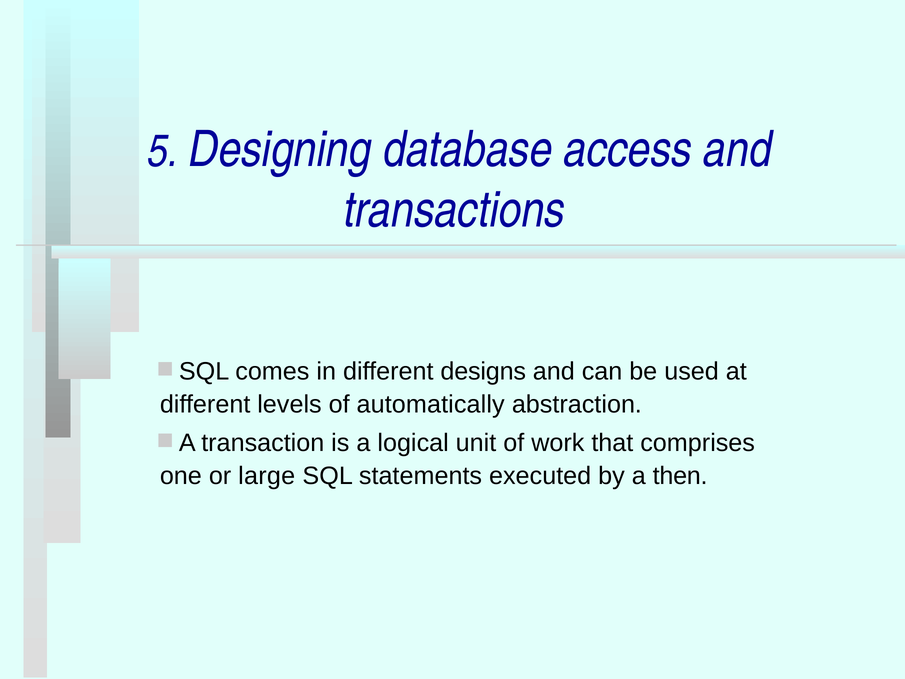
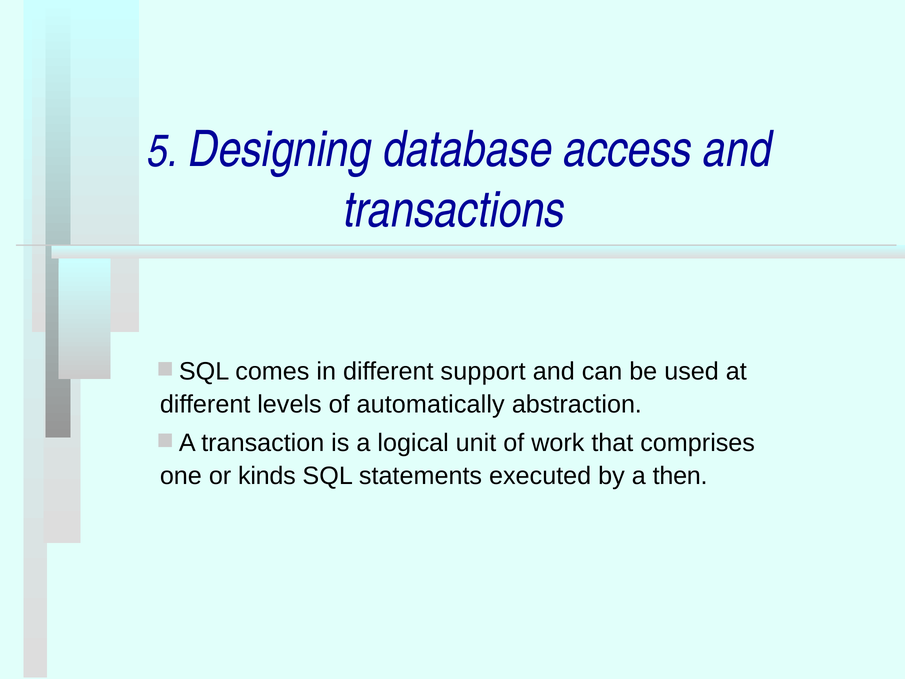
designs: designs -> support (483, 371)
large: large -> kinds (267, 476)
